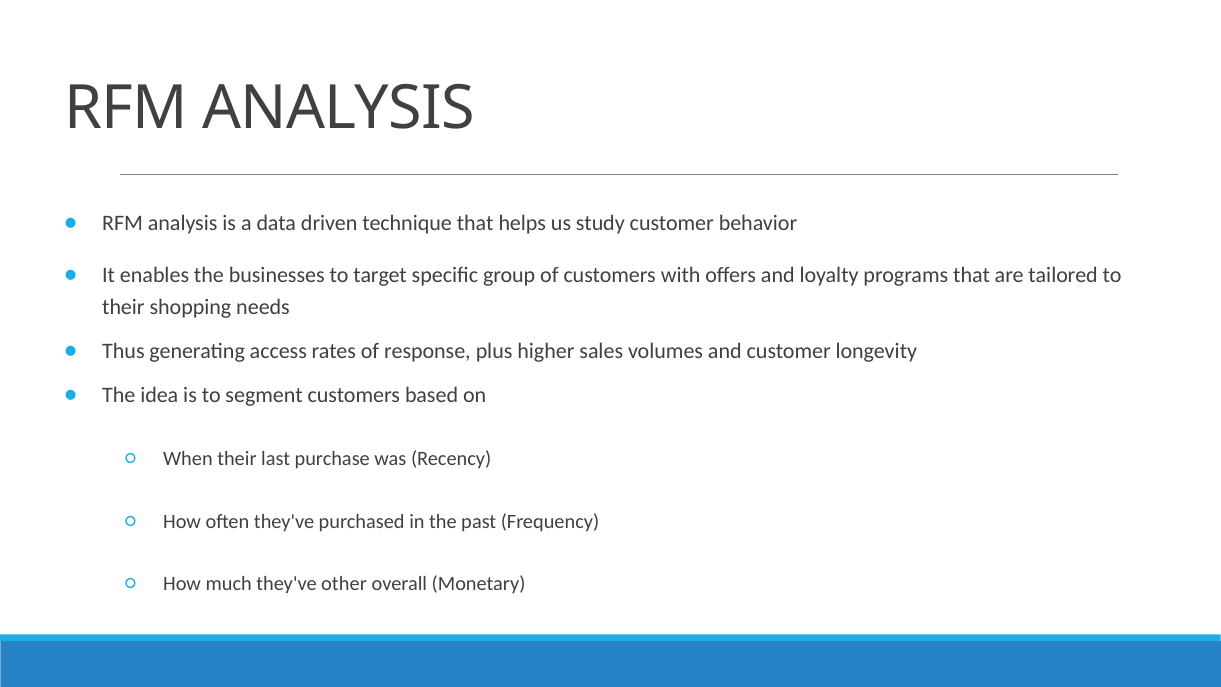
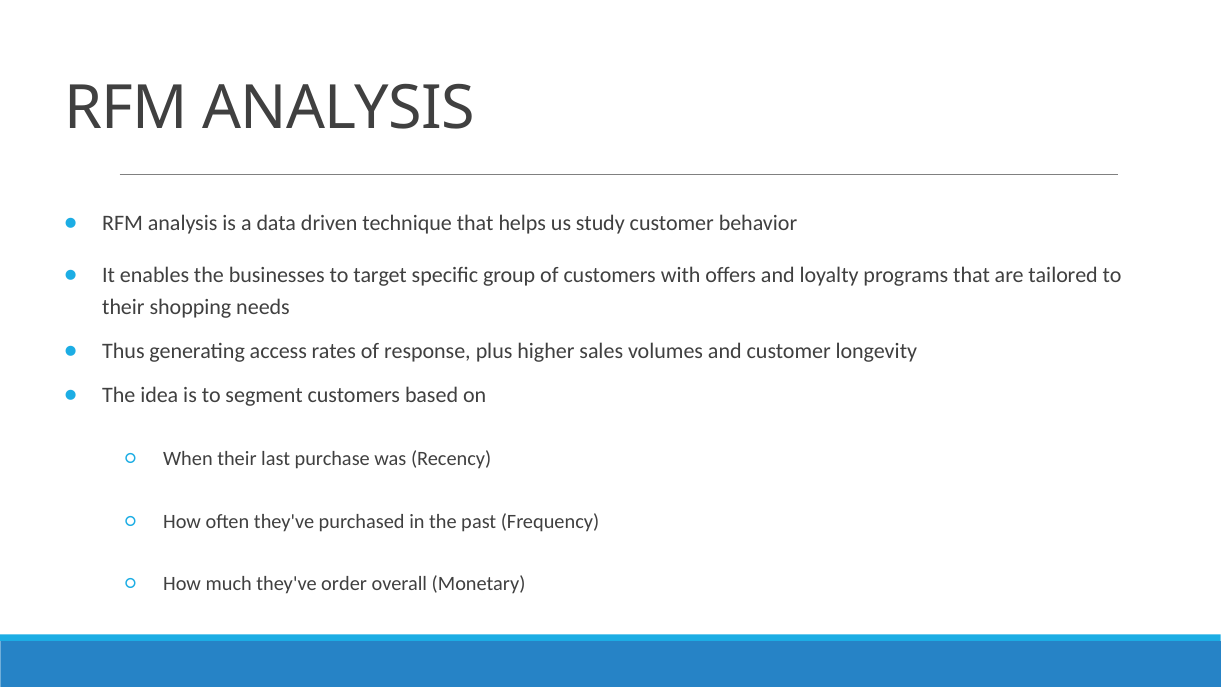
other: other -> order (344, 584)
